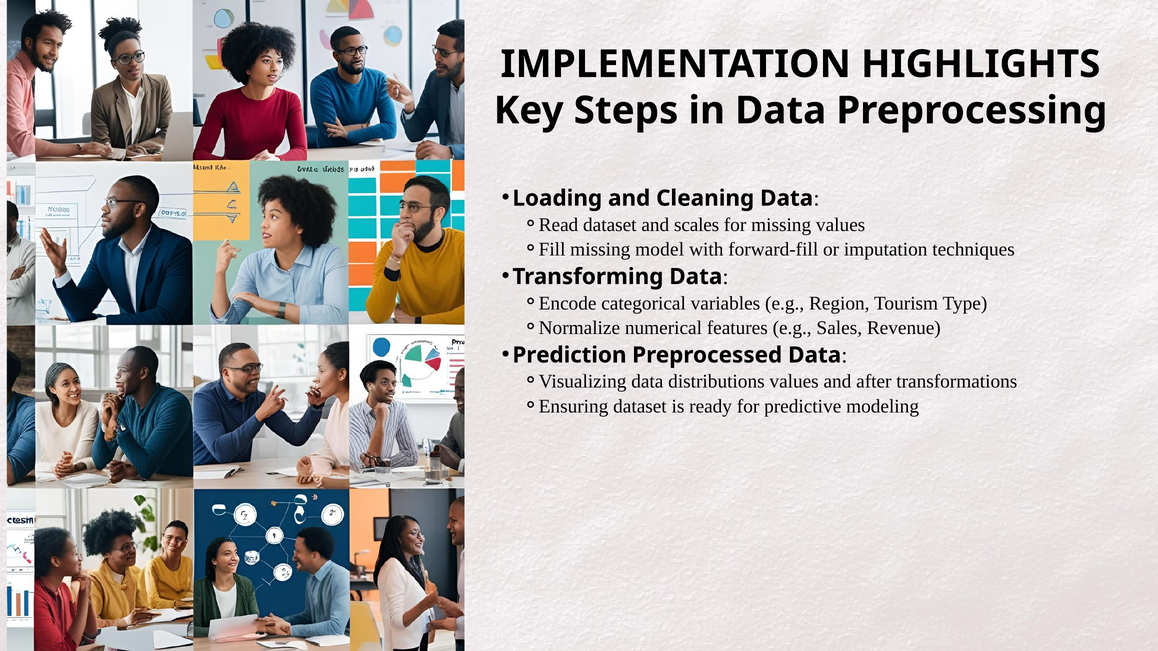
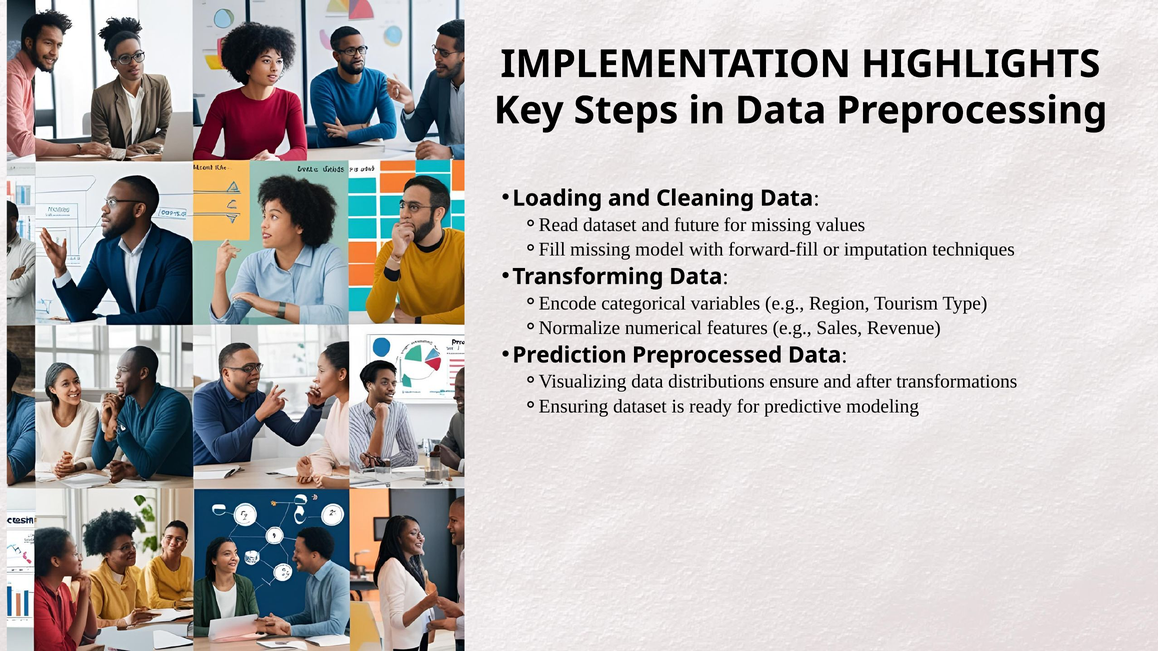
scales: scales -> future (697, 225)
distributions values: values -> ensure (794, 382)
